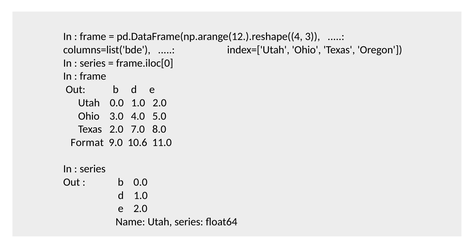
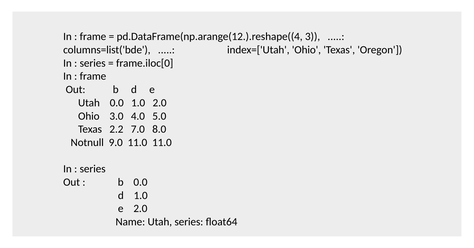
Texas 2.0: 2.0 -> 2.2 (116, 129)
Format: Format -> Notnull (87, 143)
9.0 10.6: 10.6 -> 11.0 (137, 143)
